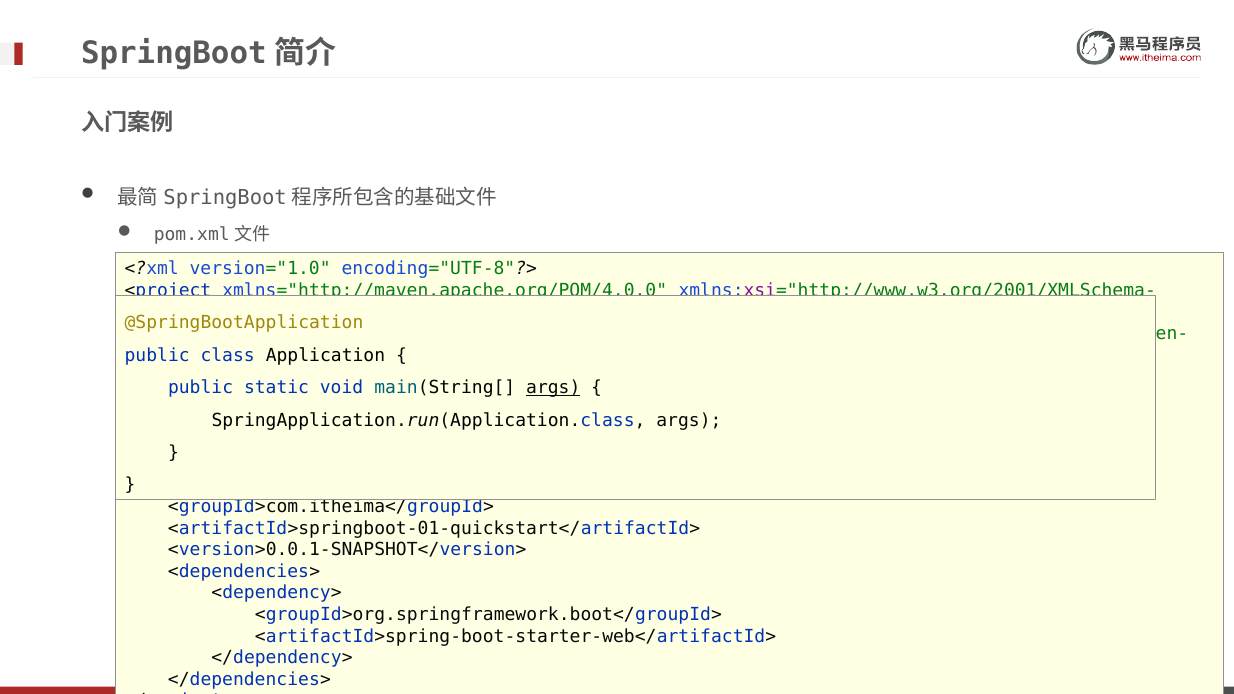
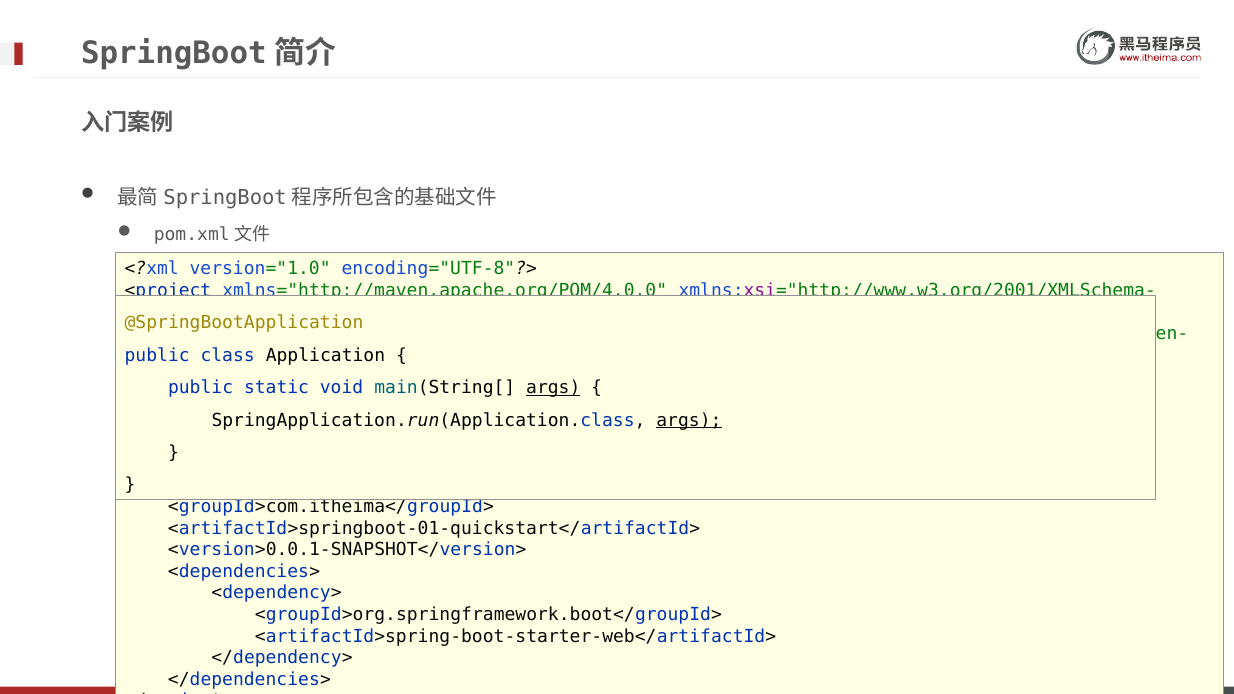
args underline: none -> present (689, 420)
